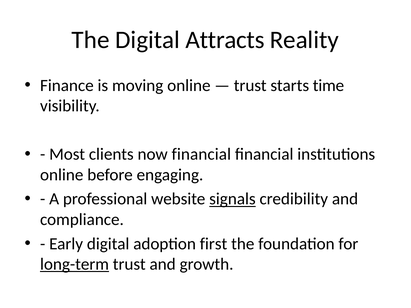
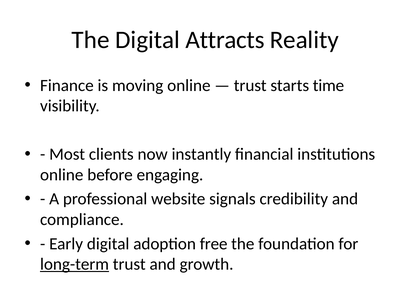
now financial: financial -> instantly (201, 154)
signals underline: present -> none (232, 199)
first: first -> free (214, 244)
